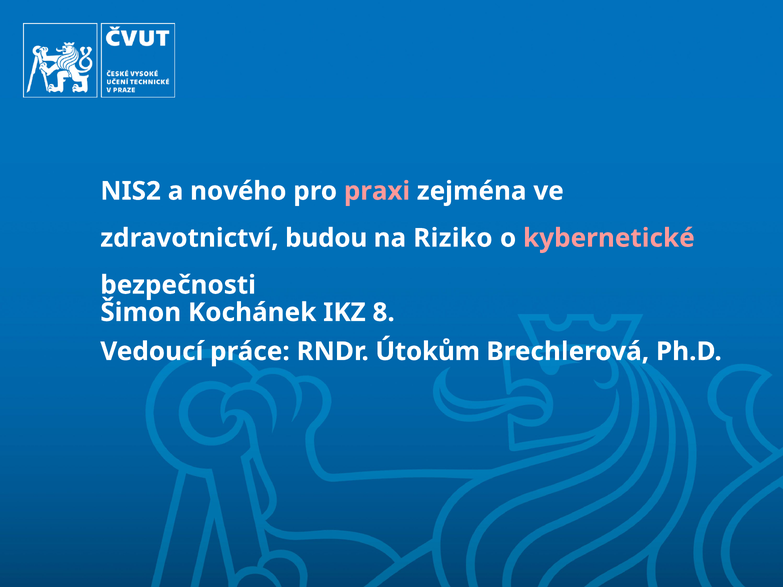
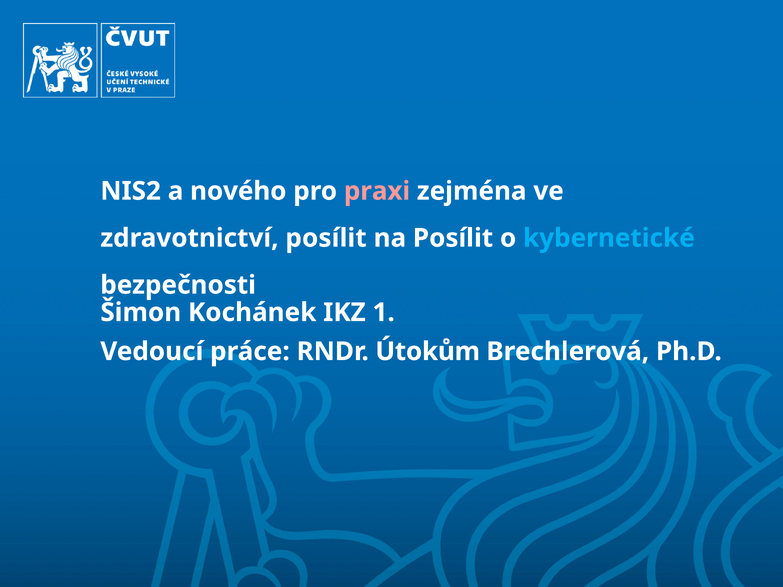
zdravotnictví budou: budou -> posílit (326, 238)
na Riziko: Riziko -> Posílit (453, 238)
kybernetické colour: pink -> light blue (609, 238)
8: 8 -> 1 (384, 313)
